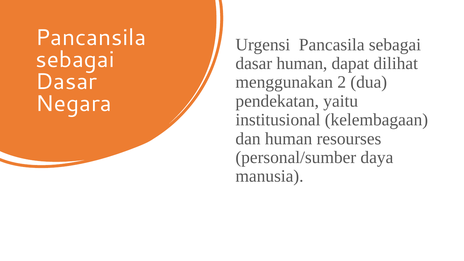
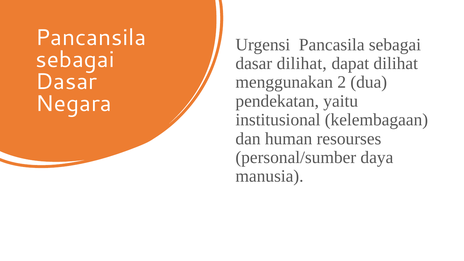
dasar human: human -> dilihat (302, 63)
